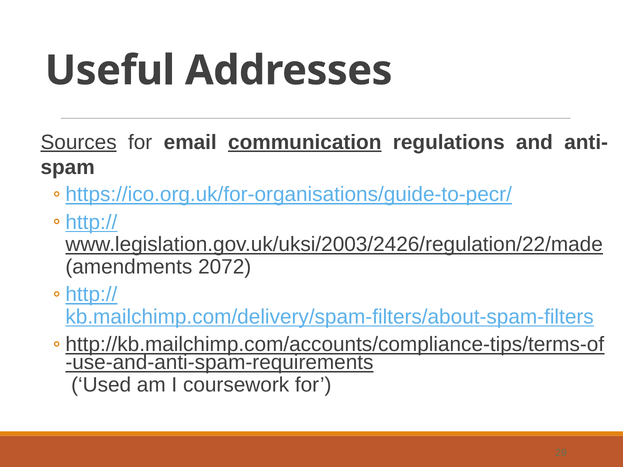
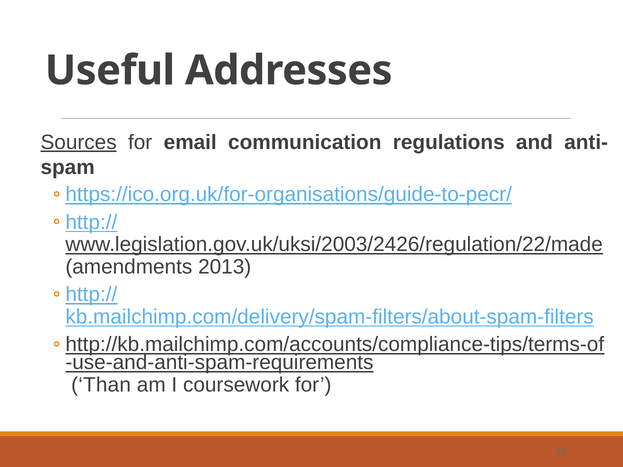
communication underline: present -> none (305, 142)
2072: 2072 -> 2013 (225, 267)
Used: Used -> Than (101, 385)
